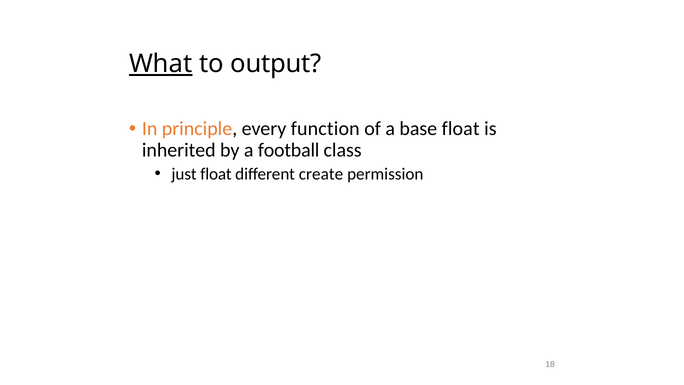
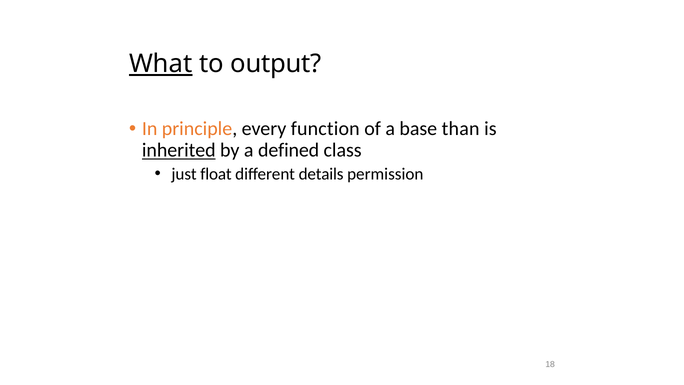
base float: float -> than (461, 129)
inherited underline: none -> present (179, 150)
football: football -> defined (289, 150)
create: create -> details (321, 174)
